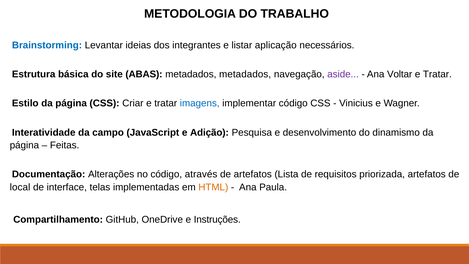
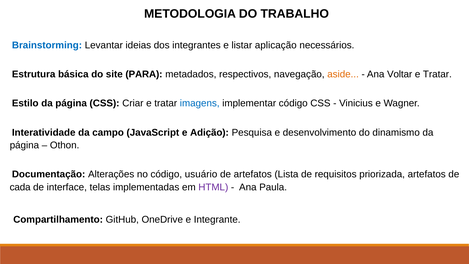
ABAS: ABAS -> PARA (144, 74)
metadados metadados: metadados -> respectivos (245, 74)
aside colour: purple -> orange (343, 74)
Feitas: Feitas -> Othon (65, 145)
através: através -> usuário (201, 174)
local: local -> cada (20, 187)
HTML colour: orange -> purple (213, 187)
Instruções: Instruções -> Integrante (217, 220)
